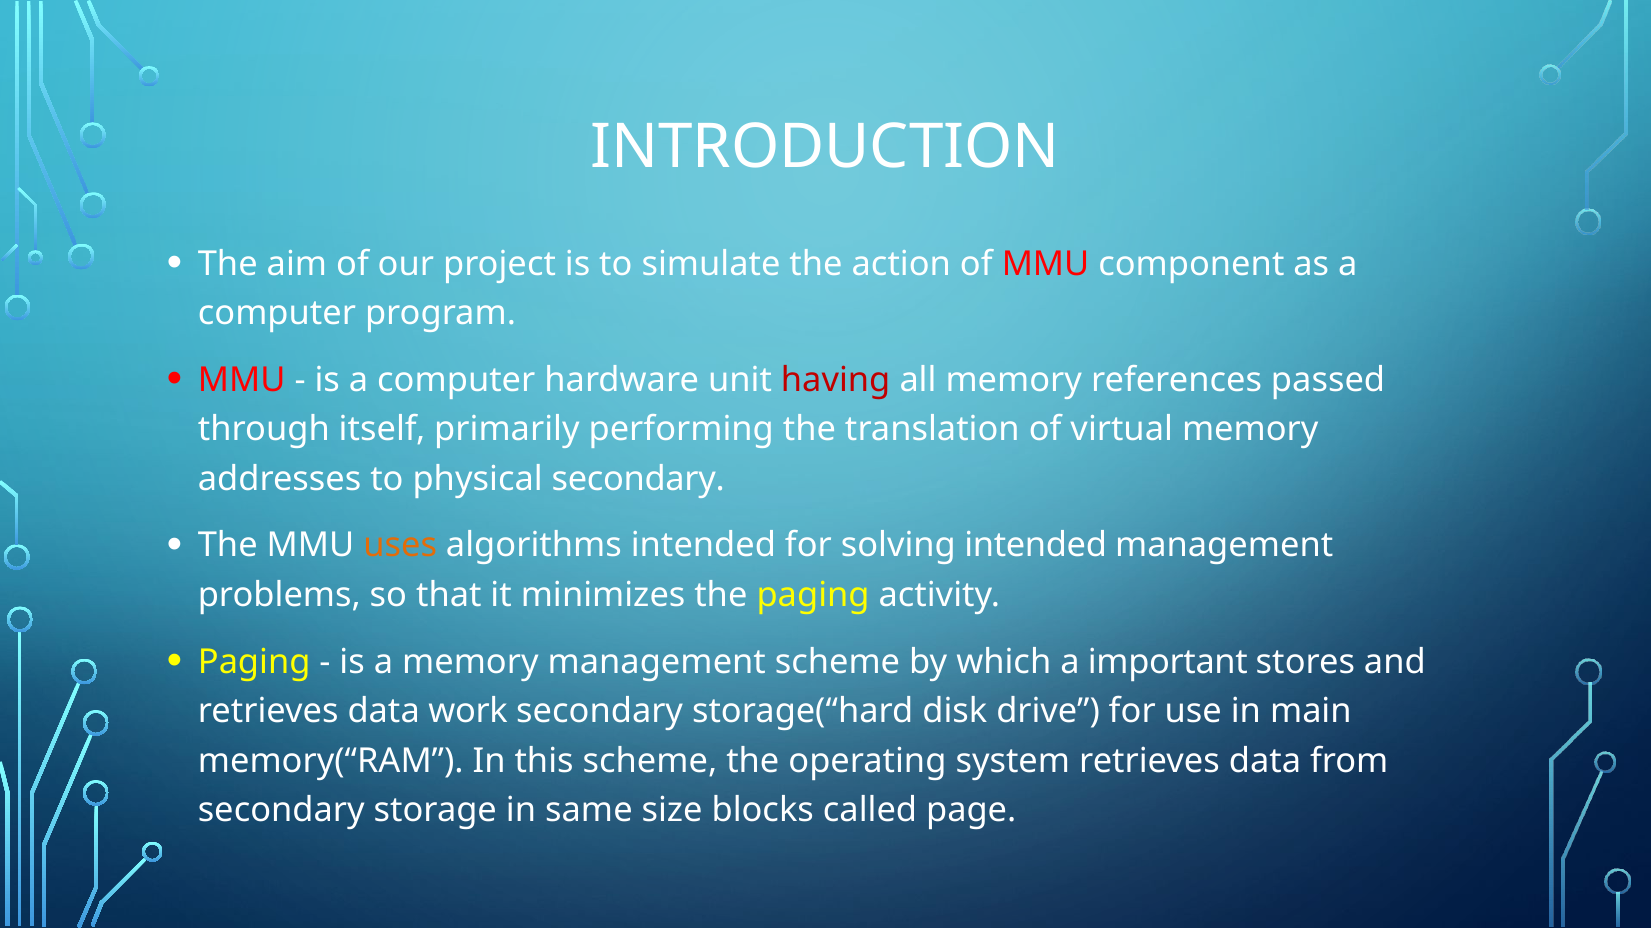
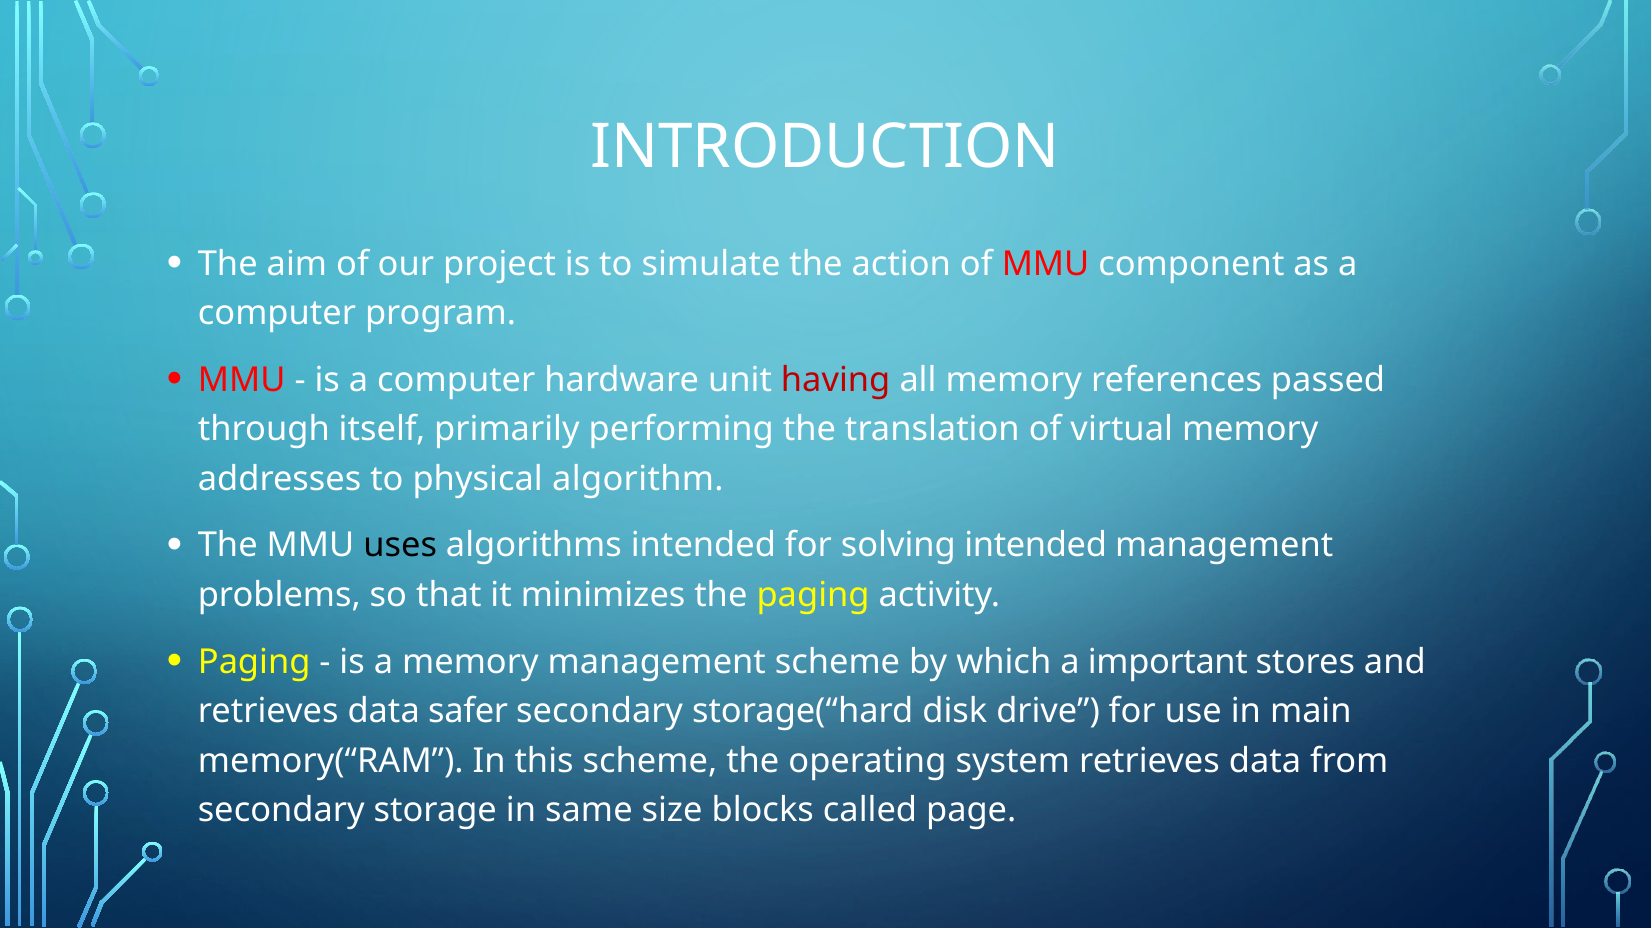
physical secondary: secondary -> algorithm (638, 479)
uses colour: orange -> black (400, 546)
work: work -> safer (468, 712)
